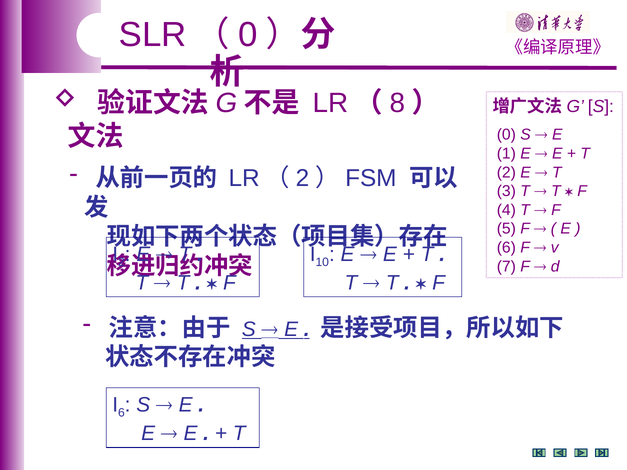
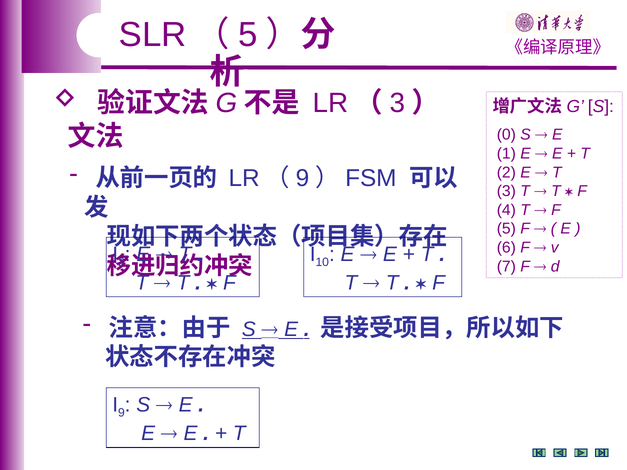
0: 0 -> 5 (248, 35)
8: 8 -> 3 (397, 103)
2: 2 -> 9 (302, 178)
6: 6 -> 9 (121, 413)
